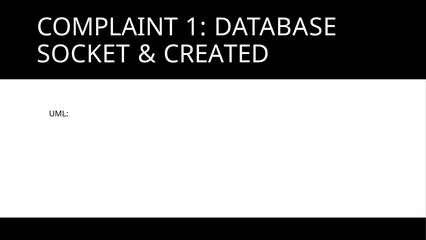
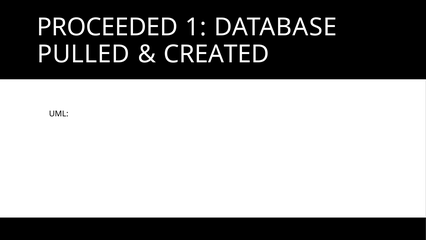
COMPLAINT: COMPLAINT -> PROCEEDED (107, 27)
SOCKET: SOCKET -> PULLED (83, 54)
